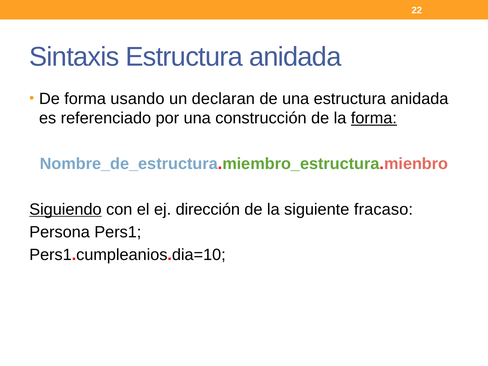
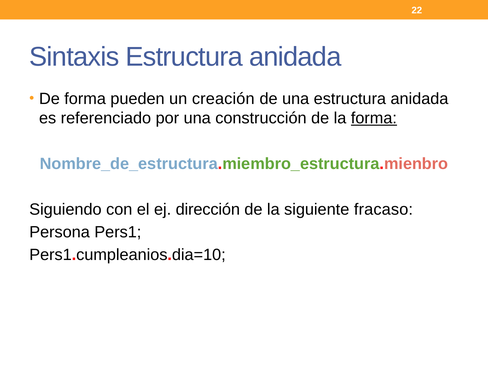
usando: usando -> pueden (138, 99)
declaran: declaran -> creación (223, 99)
Siguiendo underline: present -> none (65, 209)
